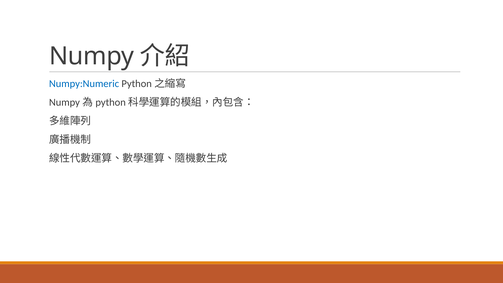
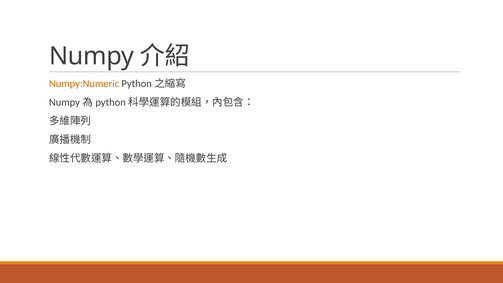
Numpy:Numeric colour: blue -> orange (84, 84)
